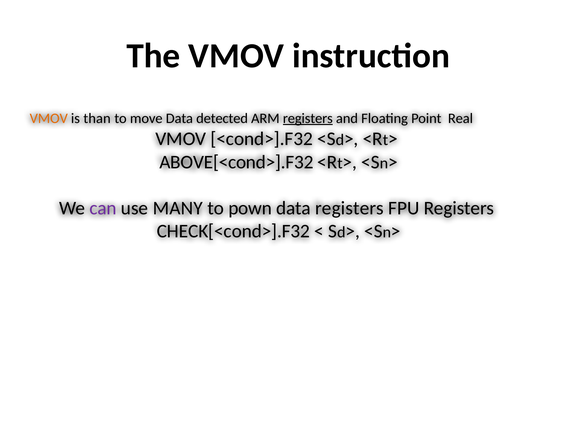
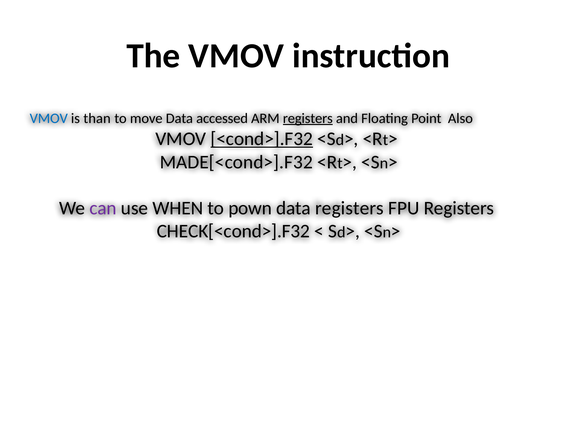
VMOV colour: orange -> blue (49, 118)
detected: detected -> accessed (222, 118)
Real: Real -> Also (460, 118)
<cond>].F32 underline: none -> present (262, 139)
ABOVE[<cond>].F32: ABOVE[<cond>].F32 -> MADE[<cond>].F32 (236, 162)
MANY: MANY -> WHEN (178, 208)
